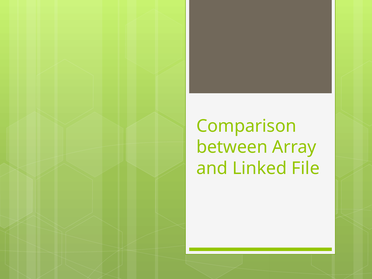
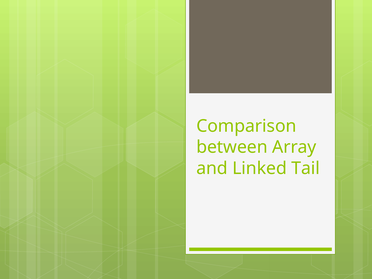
File: File -> Tail (306, 168)
